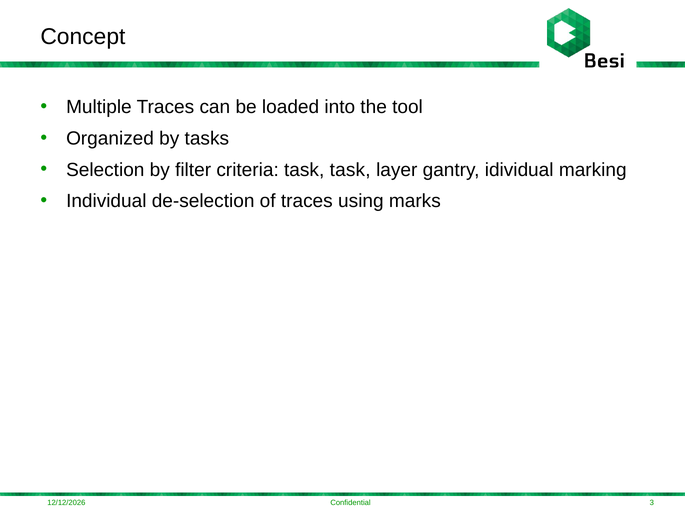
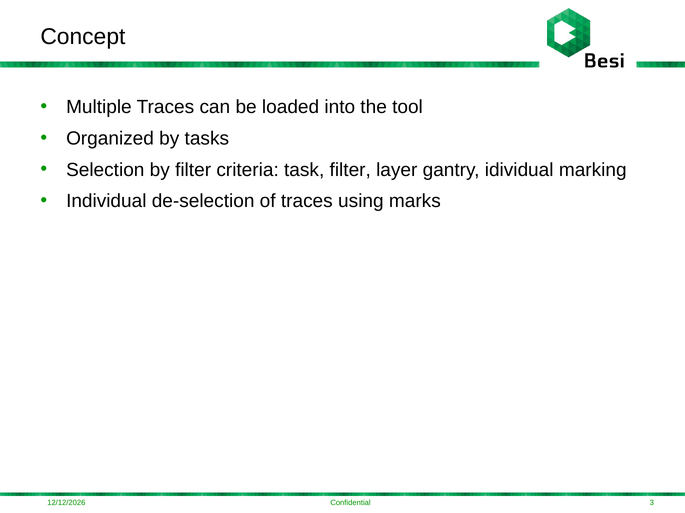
task task: task -> filter (350, 170)
